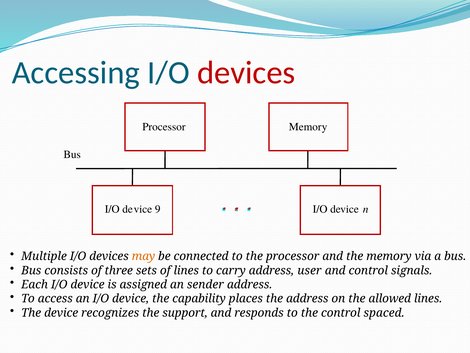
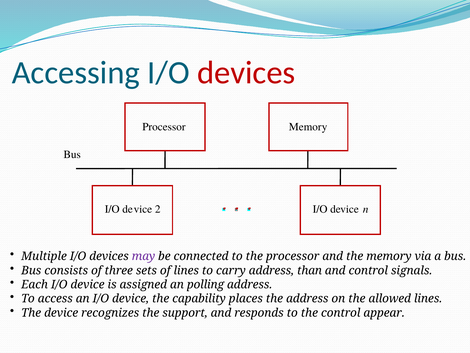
9: 9 -> 2 (158, 209)
may colour: orange -> purple (143, 256)
user: user -> than (310, 270)
sender: sender -> polling (206, 284)
spaced: spaced -> appear (384, 312)
